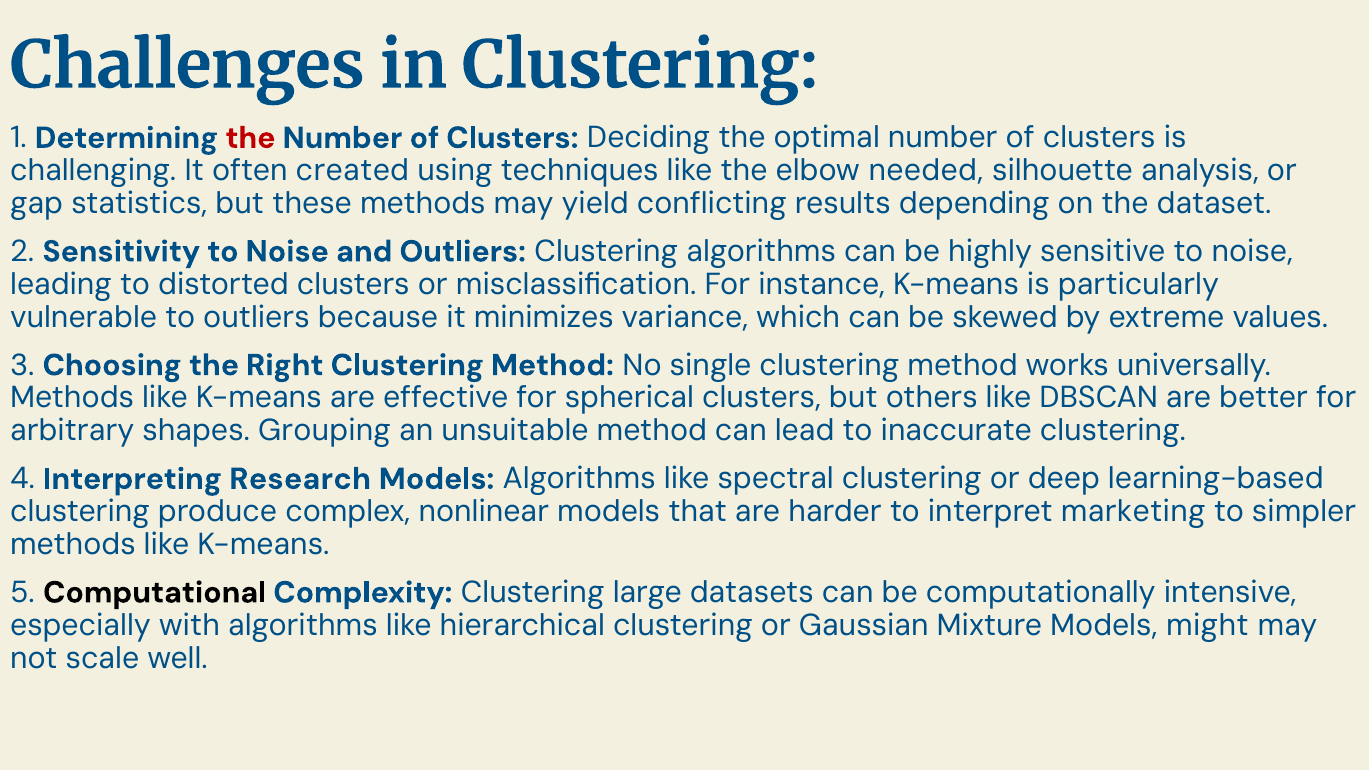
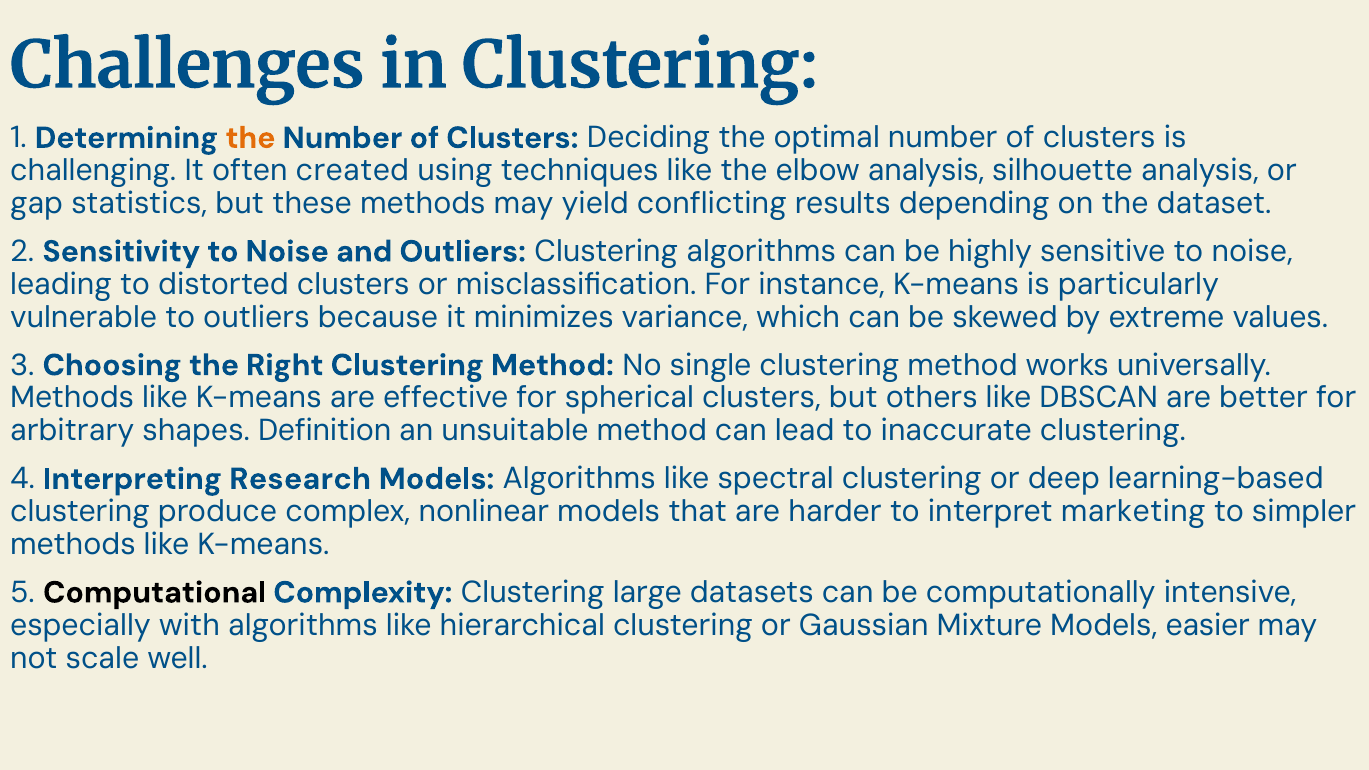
the colour: red -> orange (250, 138)
elbow needed: needed -> analysis (926, 171)
Grouping: Grouping -> Definition (325, 431)
might: might -> easier (1208, 625)
